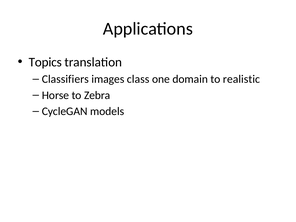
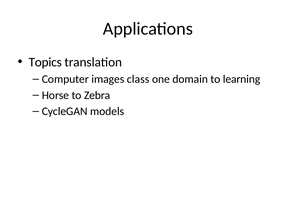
Classifiers: Classifiers -> Computer (65, 79)
realistic: realistic -> learning (242, 79)
